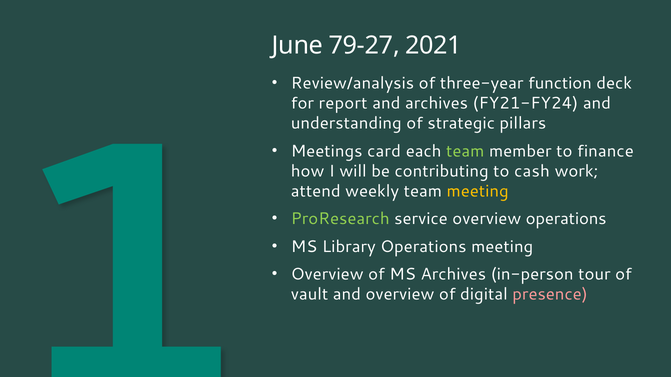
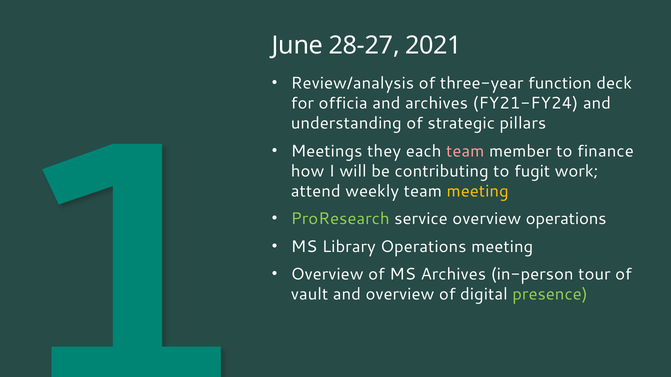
79-27: 79-27 -> 28-27 (364, 46)
report: report -> officia (343, 103)
card: card -> they (384, 151)
team colour: light green -> pink (465, 151)
cash: cash -> fugit (532, 171)
presence colour: pink -> light green (550, 295)
